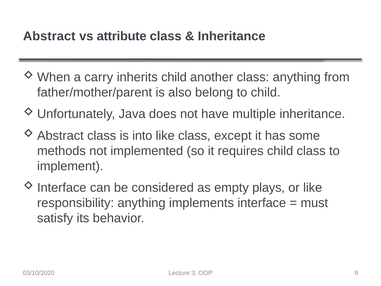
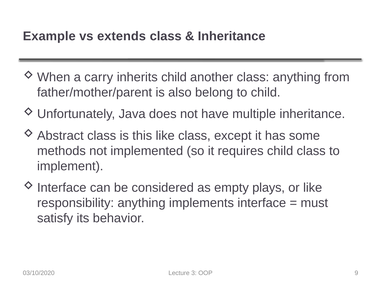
Abstract: Abstract -> Example (49, 36)
attribute: attribute -> extends (122, 36)
into: into -> this (142, 136)
